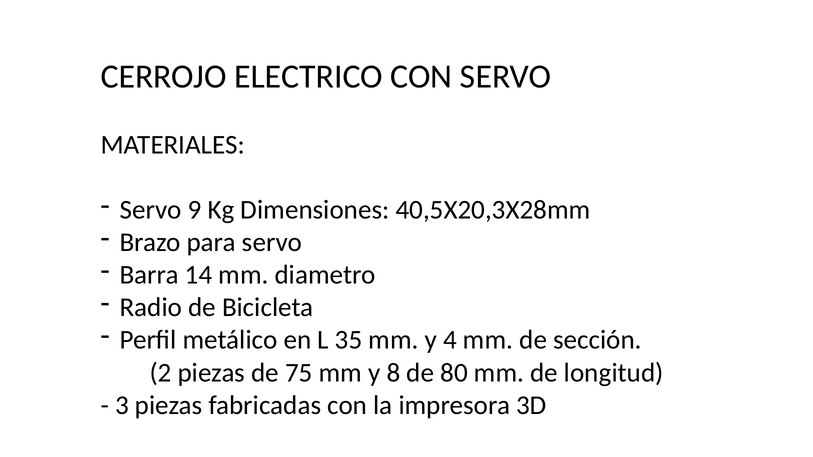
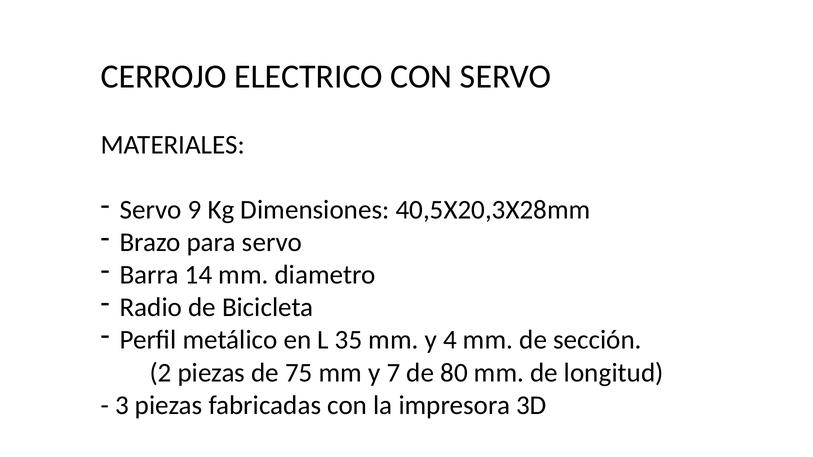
8: 8 -> 7 (393, 373)
